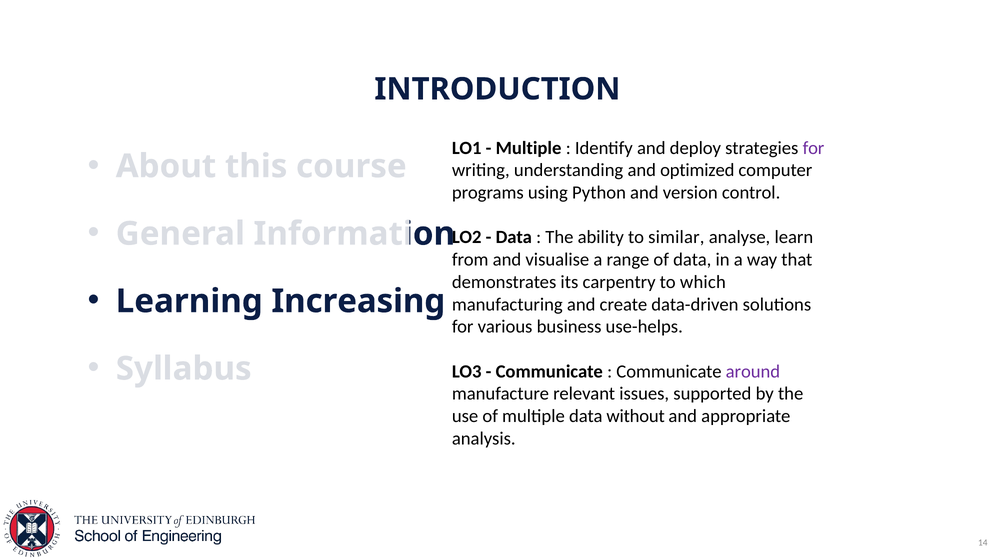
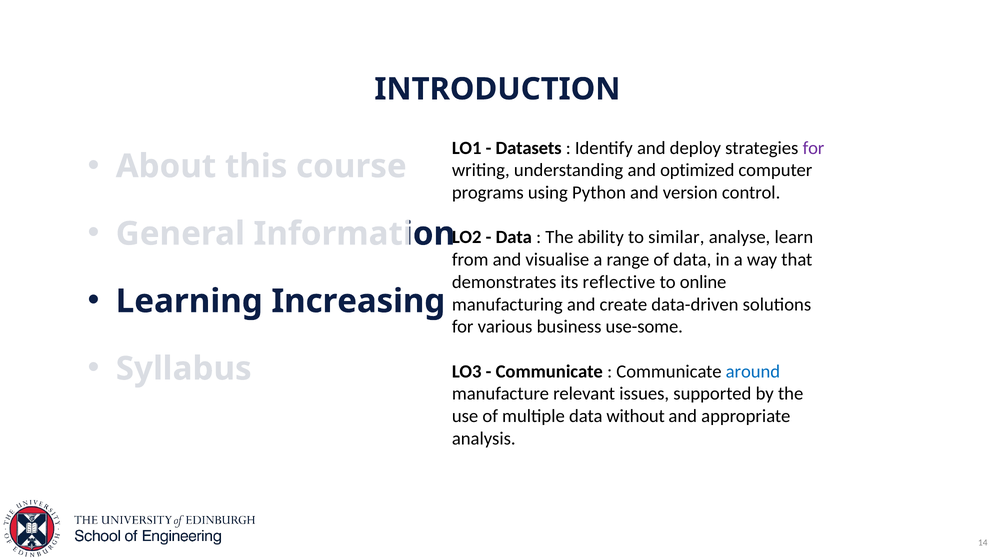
Multiple: Multiple -> Datasets (529, 148)
carpentry: carpentry -> reflective (619, 282)
which: which -> online (703, 282)
use-helps: use-helps -> use-some (644, 327)
around colour: purple -> blue (753, 372)
